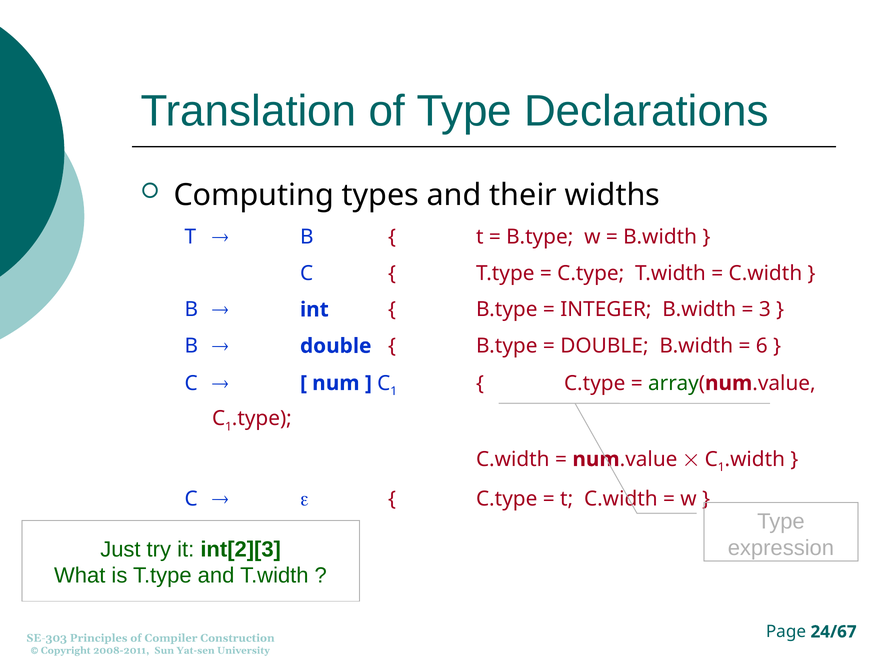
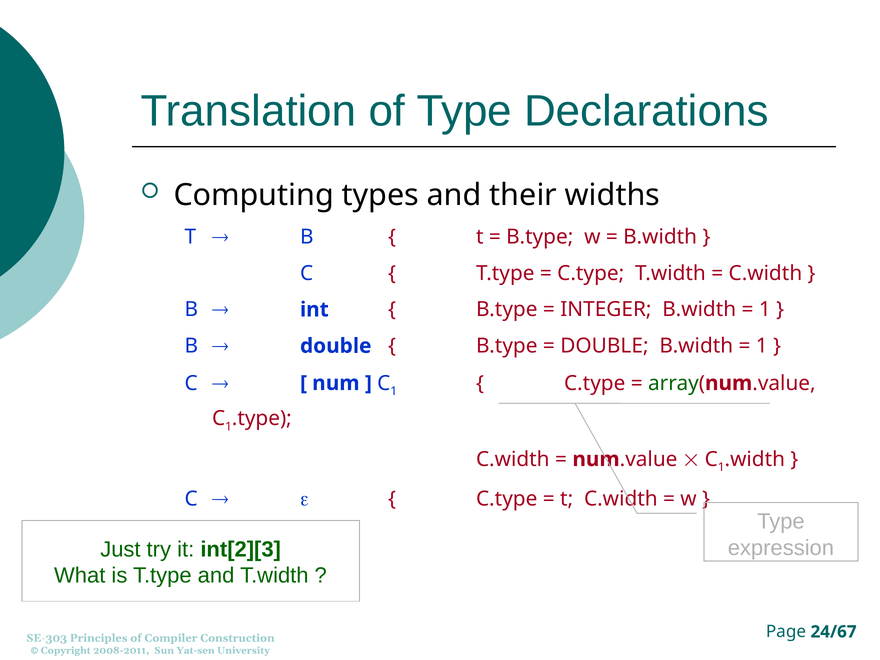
3: 3 -> 1 (765, 310)
6: 6 -> 1 (762, 346)
